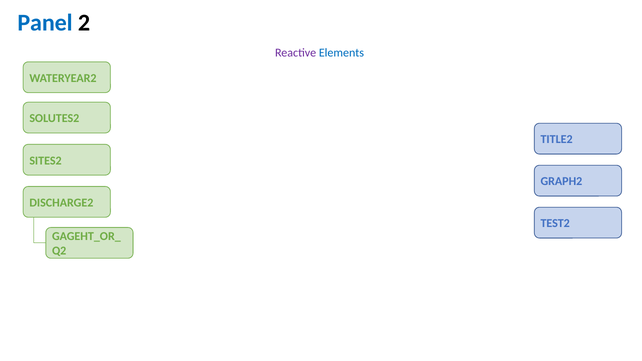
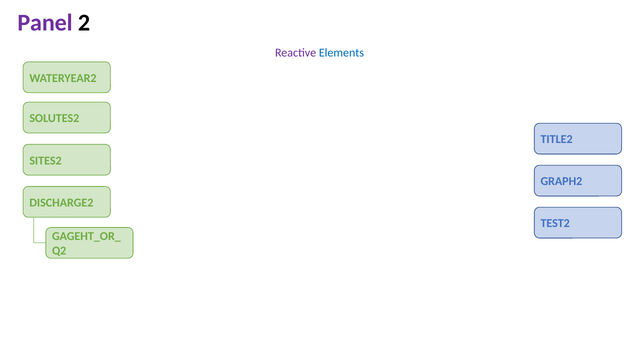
Panel colour: blue -> purple (45, 23)
